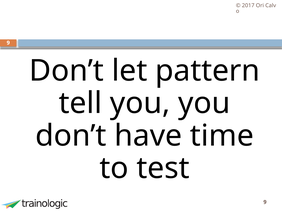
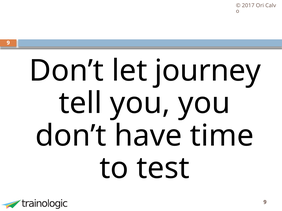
pattern: pattern -> journey (208, 71)
